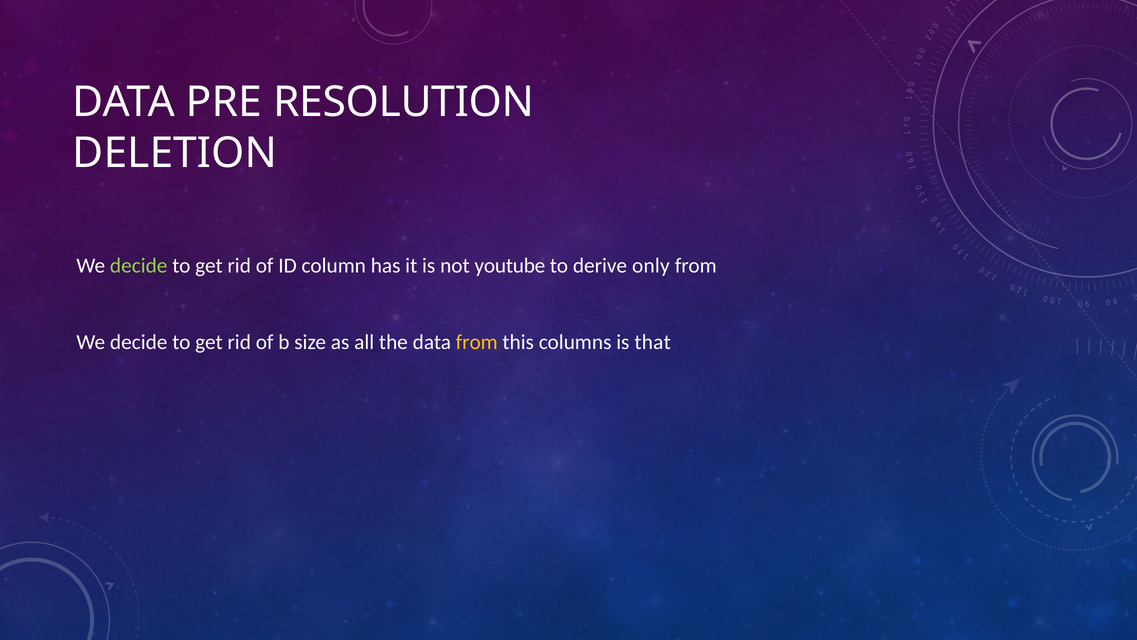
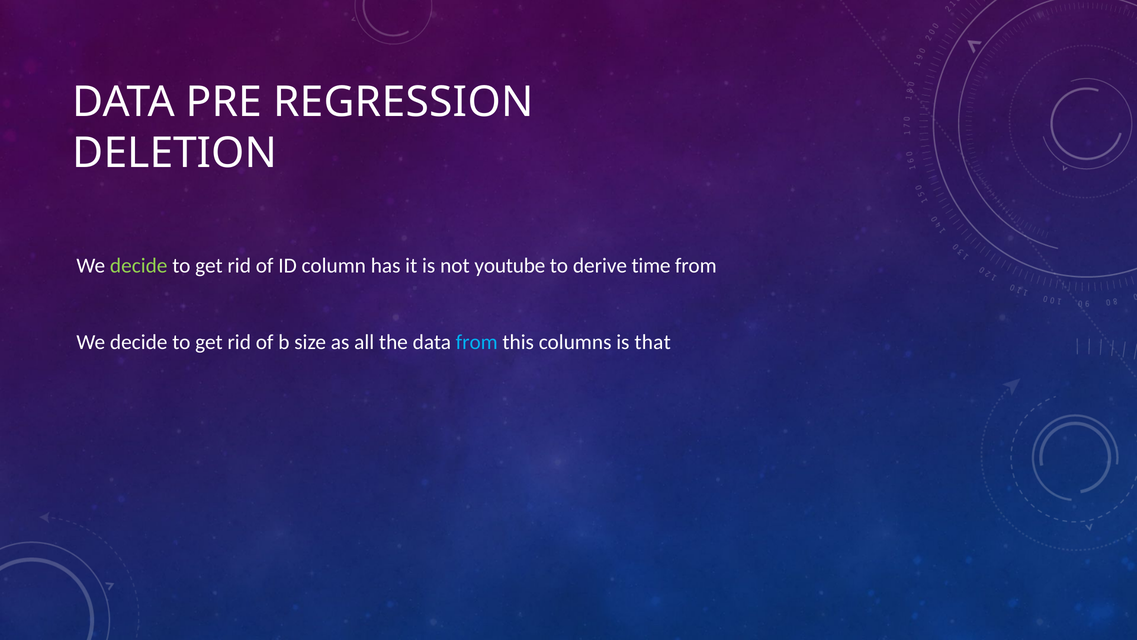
RESOLUTION: RESOLUTION -> REGRESSION (403, 102)
only: only -> time (651, 265)
from colour: yellow -> light blue (477, 342)
